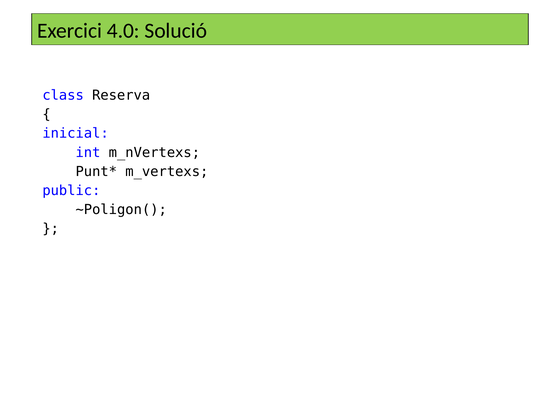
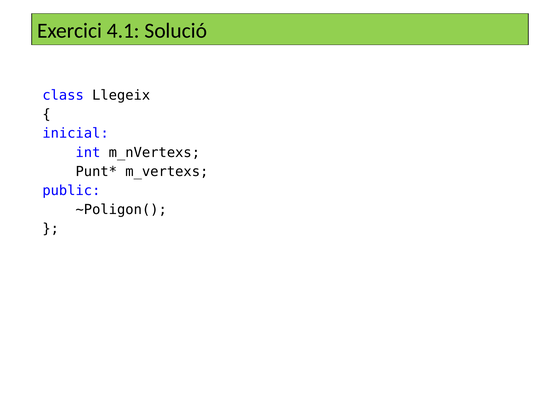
4.0: 4.0 -> 4.1 (123, 31)
Reserva: Reserva -> Llegeix (121, 95)
